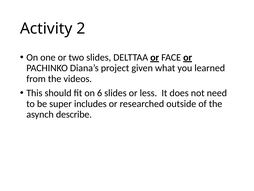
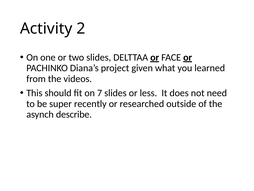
6: 6 -> 7 (100, 93)
includes: includes -> recently (90, 103)
